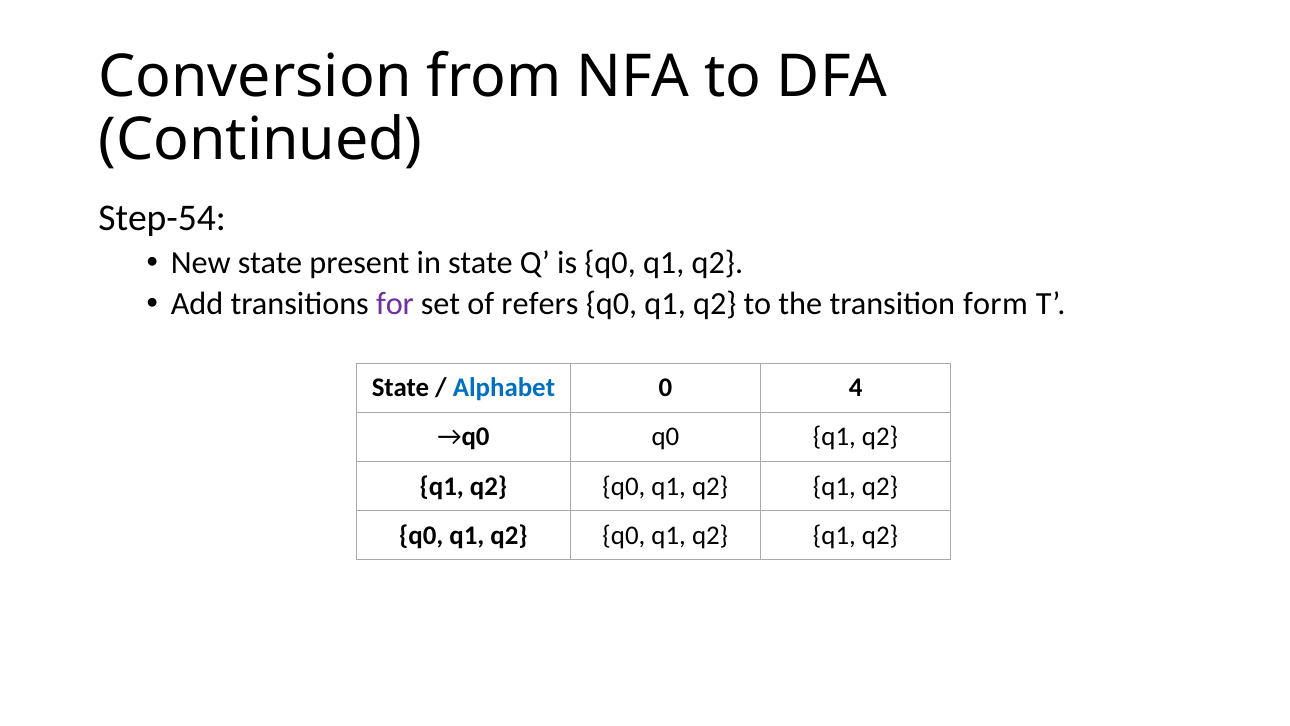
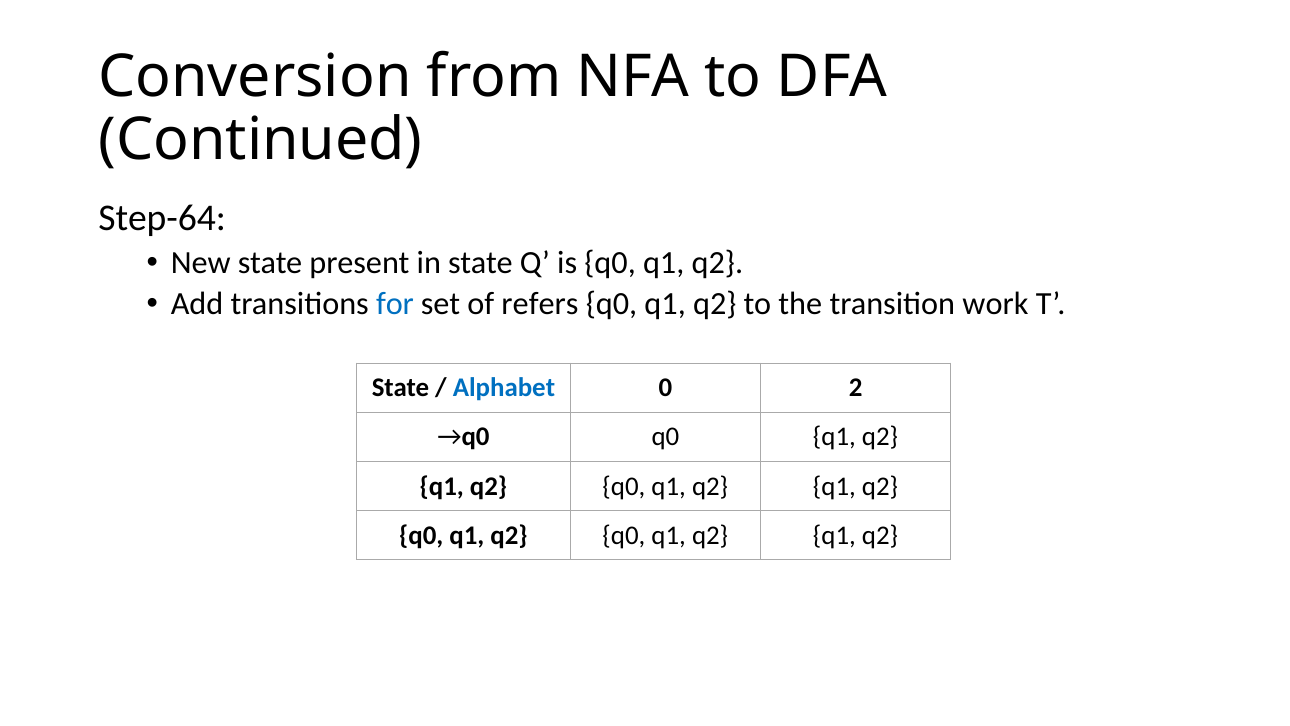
Step-54: Step-54 -> Step-64 (162, 218)
for colour: purple -> blue (395, 304)
form: form -> work (996, 304)
4: 4 -> 2 (856, 388)
